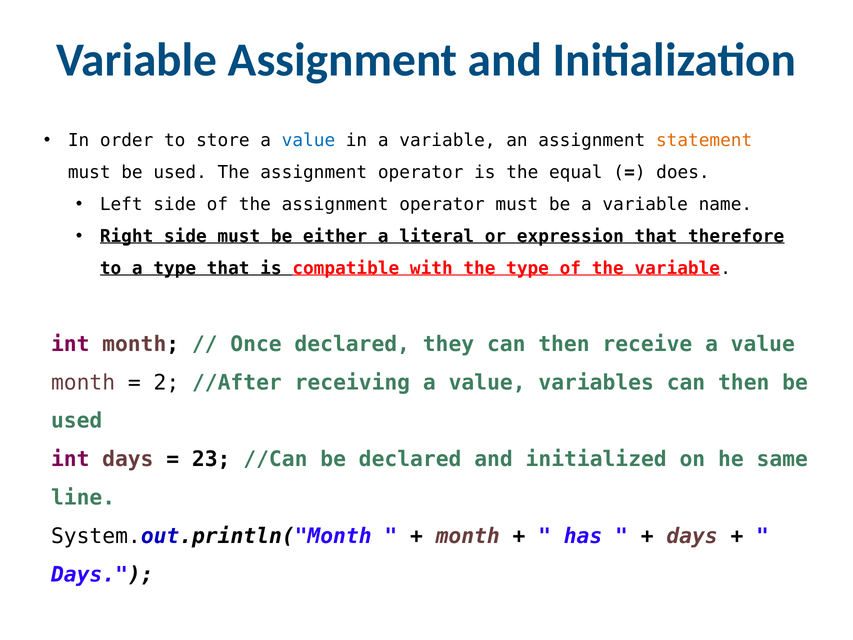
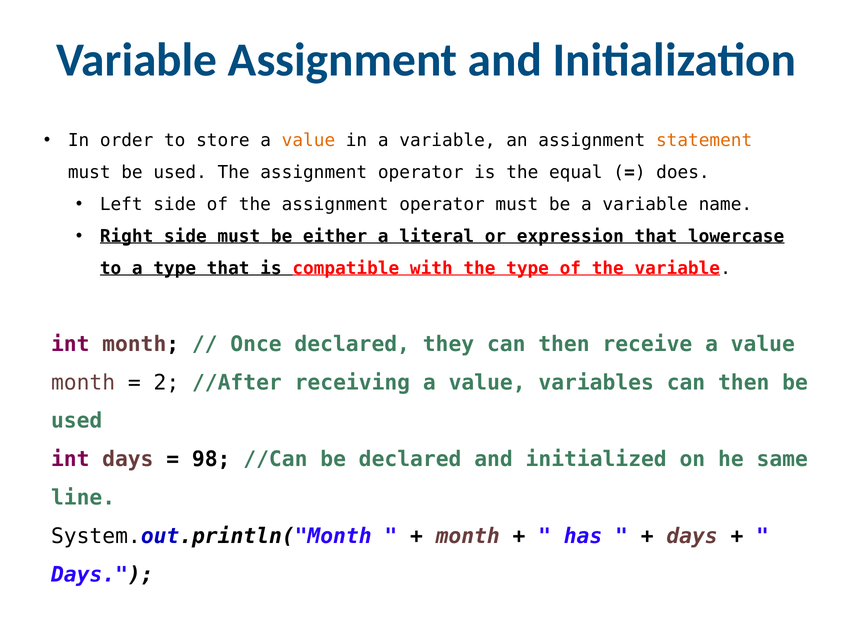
value colour: blue -> orange (308, 140)
therefore: therefore -> lowercase (736, 236)
23: 23 -> 98 (211, 459)
